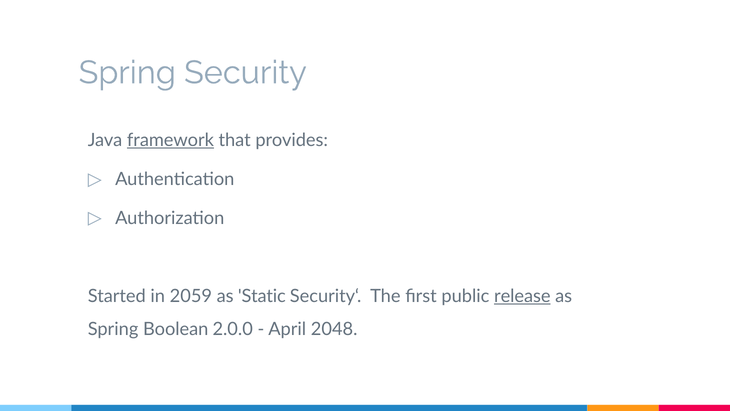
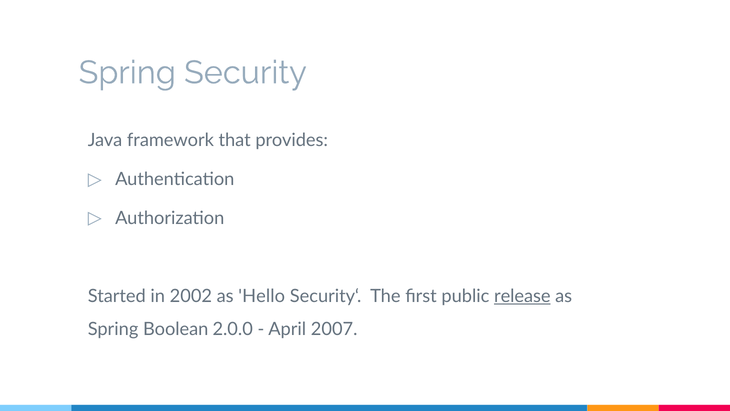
framework underline: present -> none (170, 140)
2059: 2059 -> 2002 (191, 296)
Static: Static -> Hello (262, 296)
2048: 2048 -> 2007 (334, 329)
